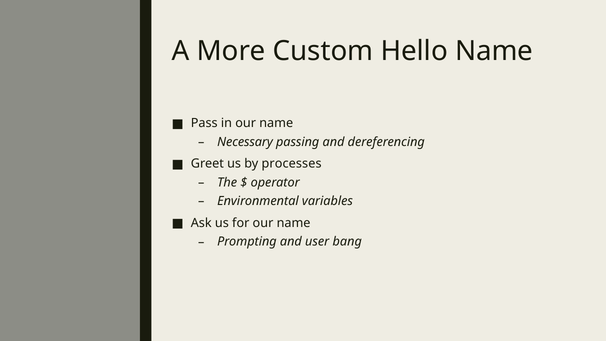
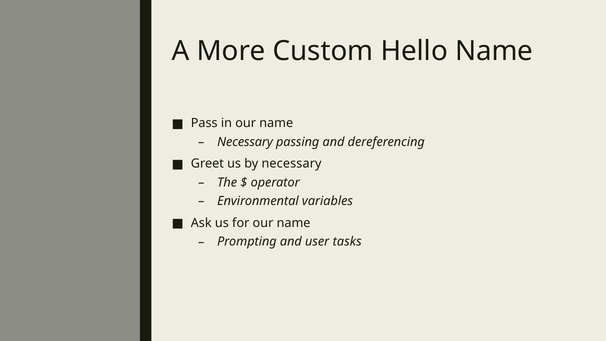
by processes: processes -> necessary (292, 164)
bang: bang -> tasks (347, 242)
